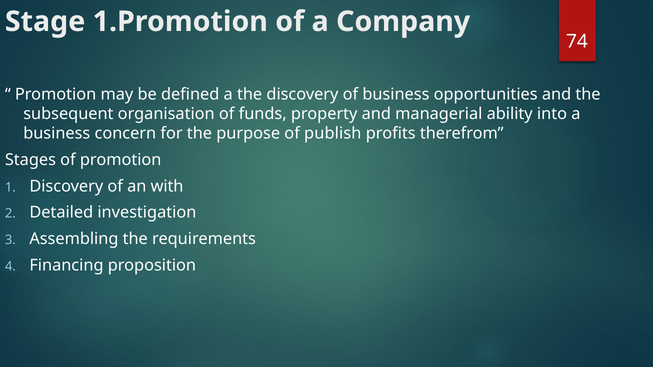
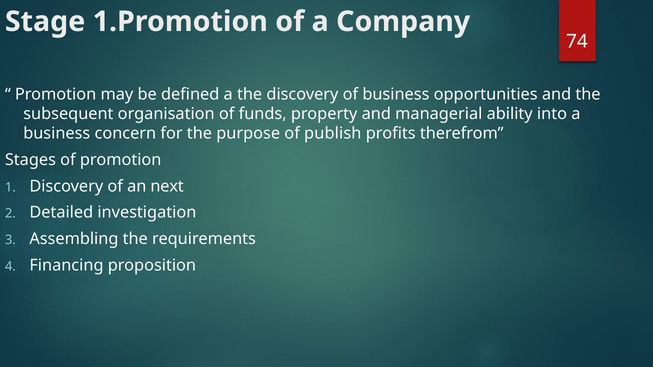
with: with -> next (167, 186)
